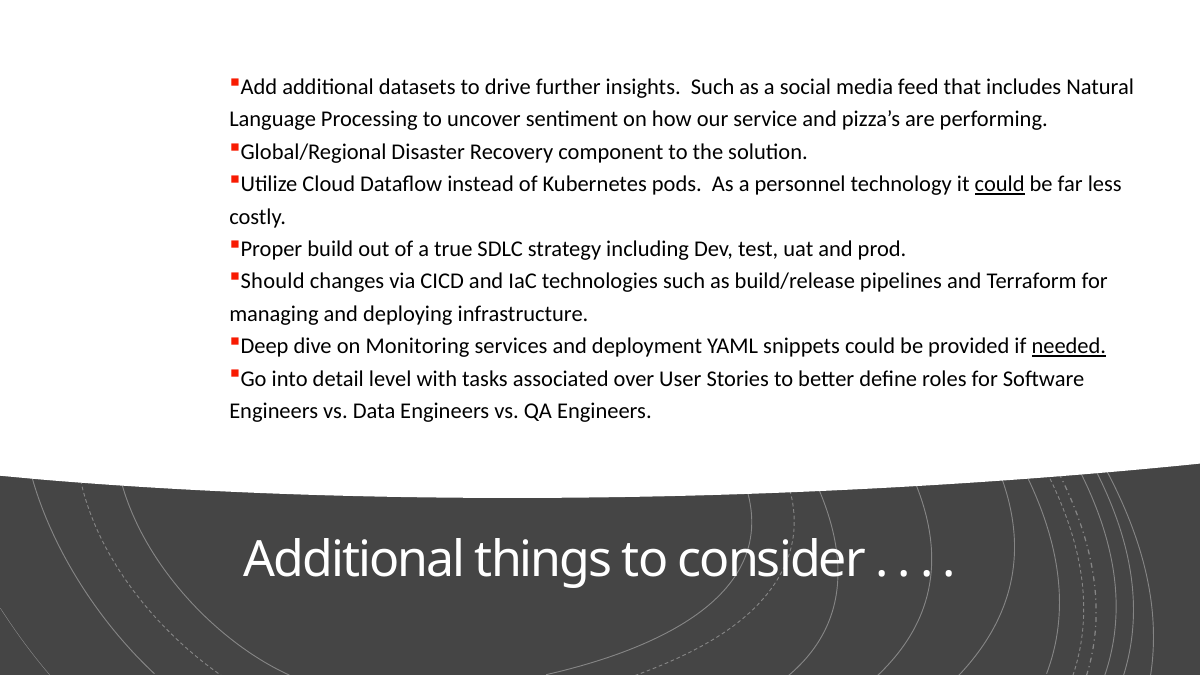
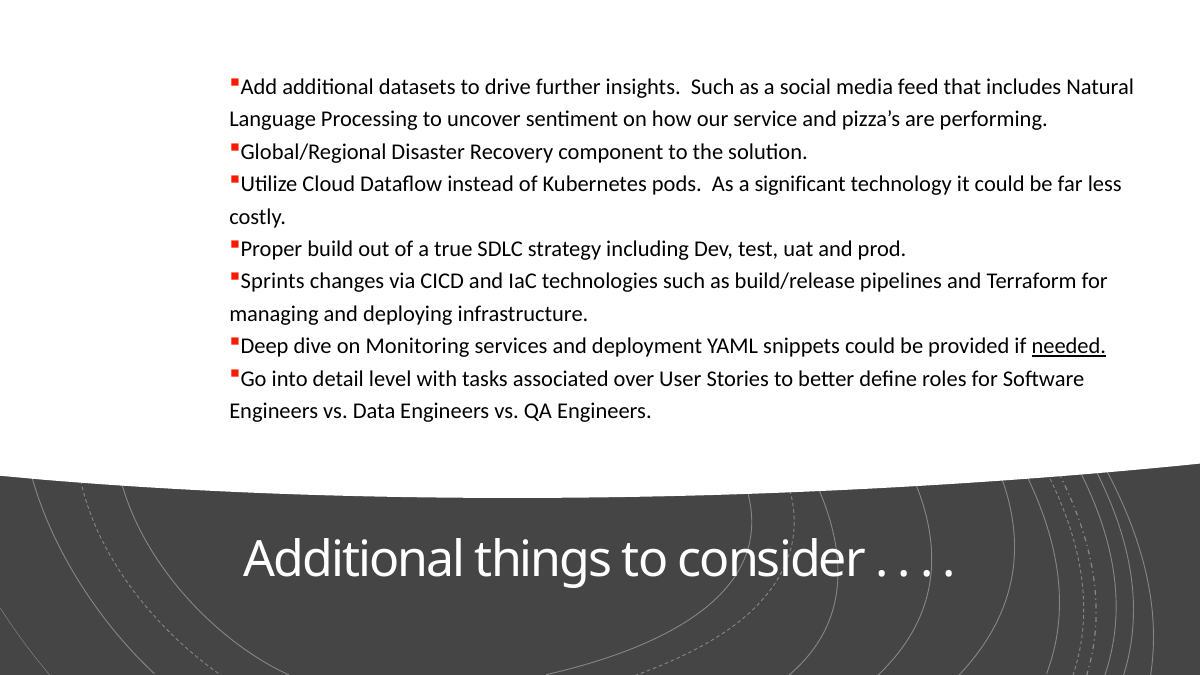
personnel: personnel -> significant (800, 184)
could underline: present -> none (1000, 184)
Should: Should -> Sprints (273, 281)
